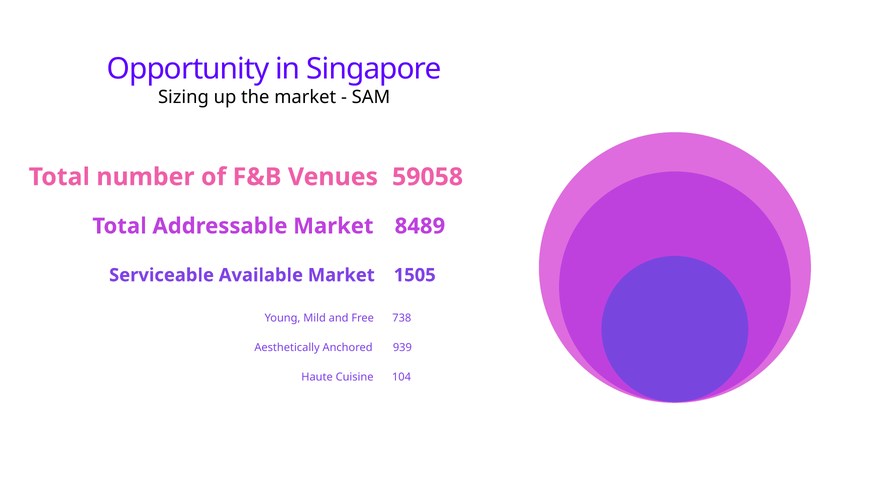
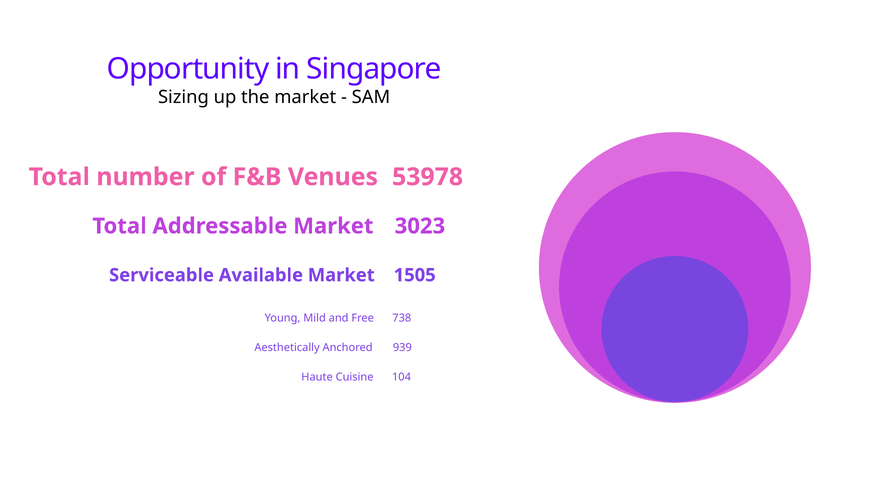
59058: 59058 -> 53978 (428, 177)
8489: 8489 -> 3023 (420, 226)
